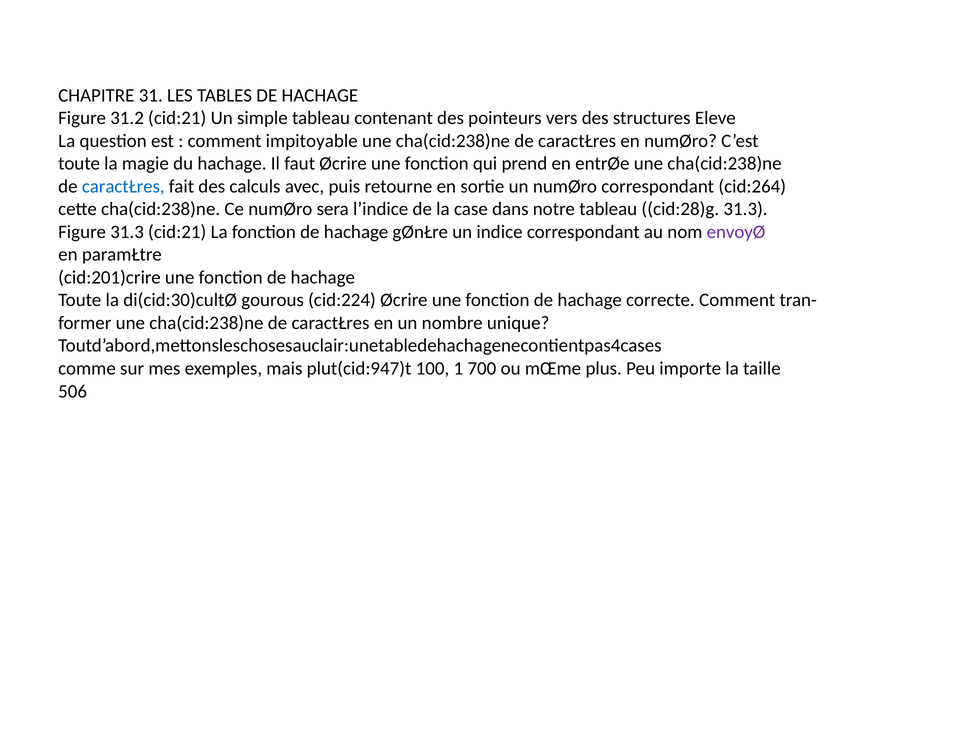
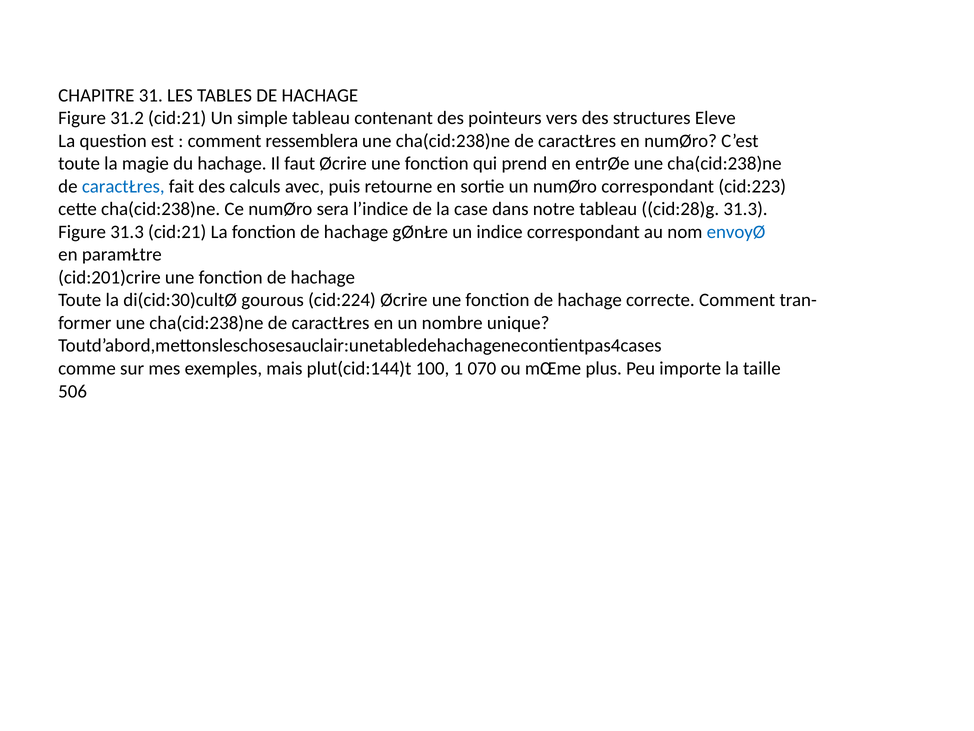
impitoyable: impitoyable -> ressemblera (312, 141)
cid:264: cid:264 -> cid:223 (752, 186)
envoyØ colour: purple -> blue (736, 232)
plut(cid:947)t: plut(cid:947)t -> plut(cid:144)t (359, 368)
700: 700 -> 070 (482, 368)
